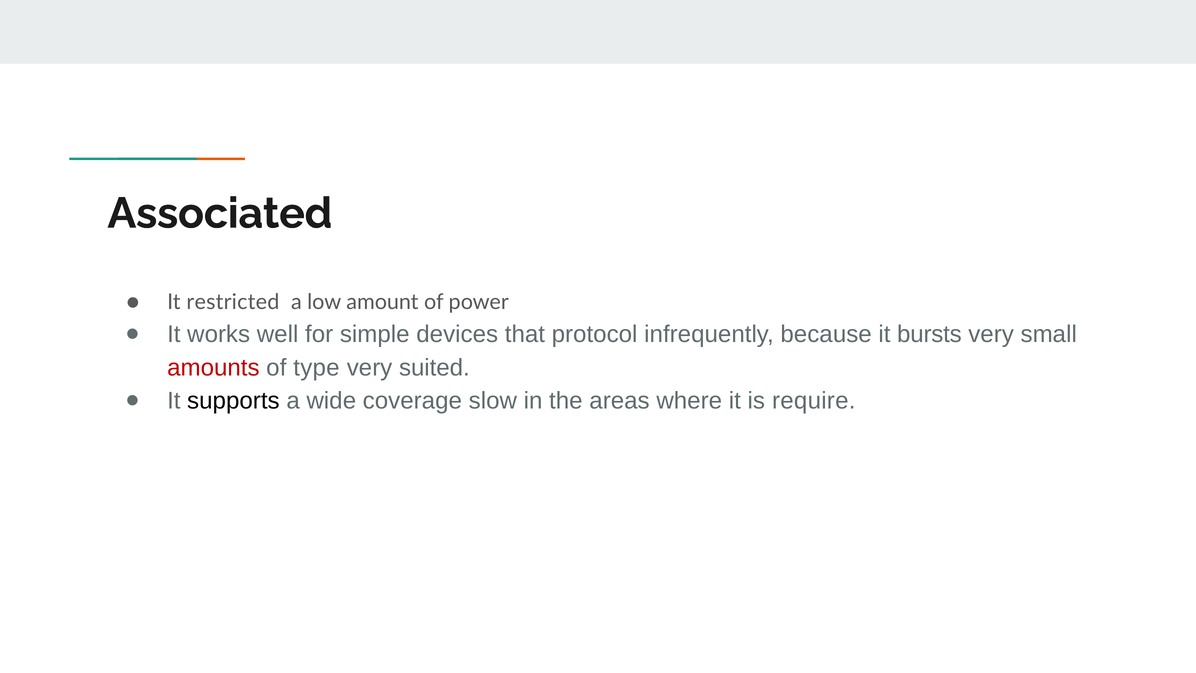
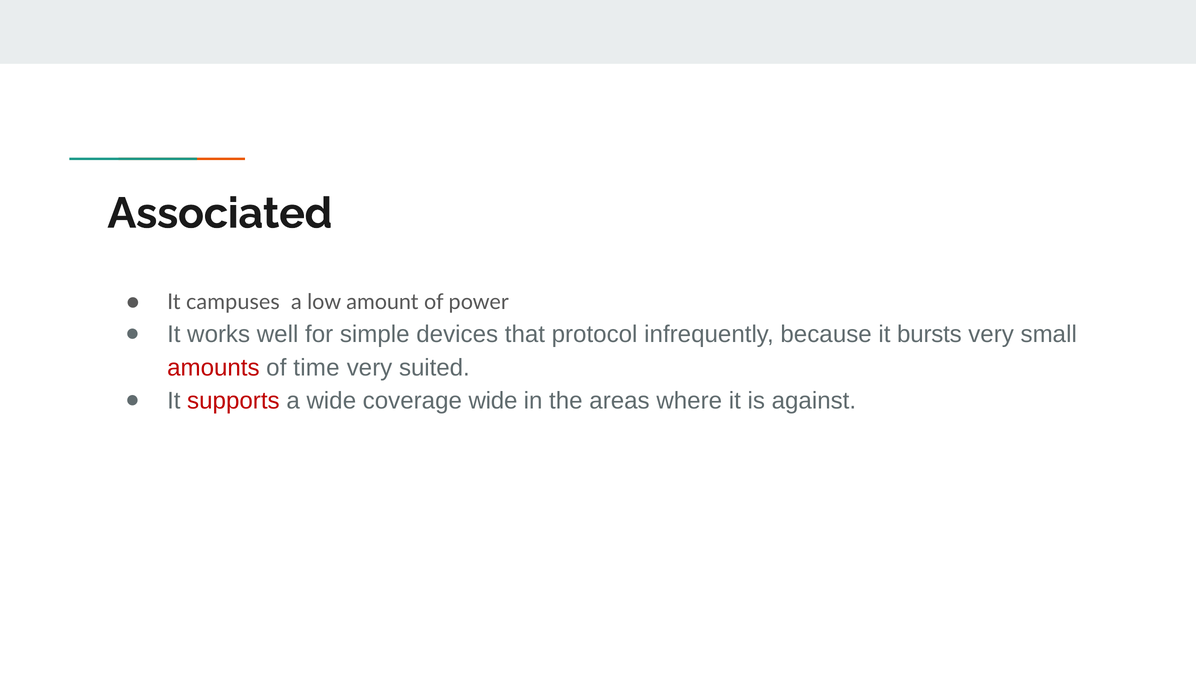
restricted: restricted -> campuses (233, 302)
type: type -> time (316, 367)
supports colour: black -> red (233, 401)
coverage slow: slow -> wide (493, 401)
require: require -> against (814, 401)
